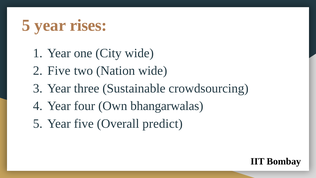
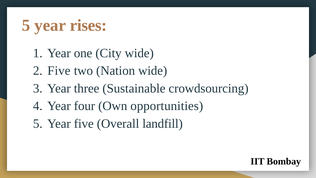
bhangarwalas: bhangarwalas -> opportunities (167, 106)
predict: predict -> landfill (163, 123)
